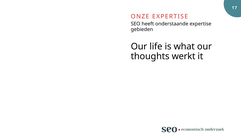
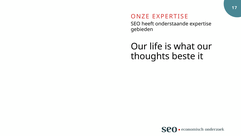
werkt: werkt -> beste (183, 56)
